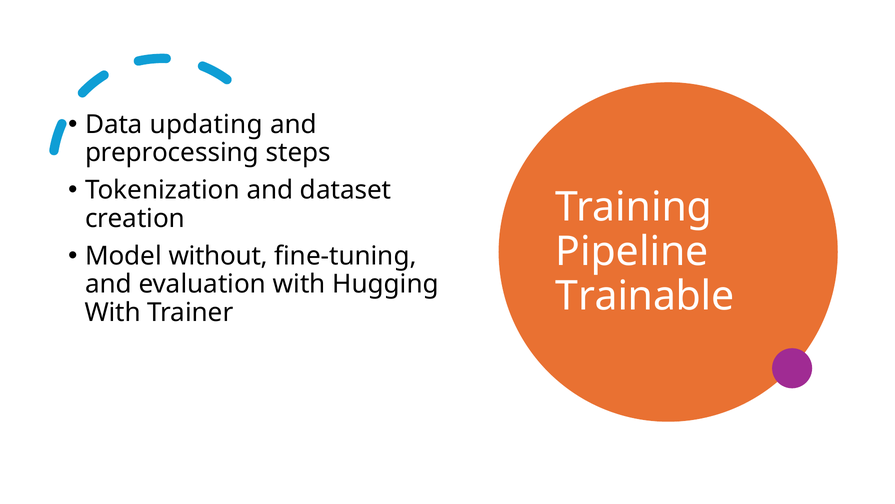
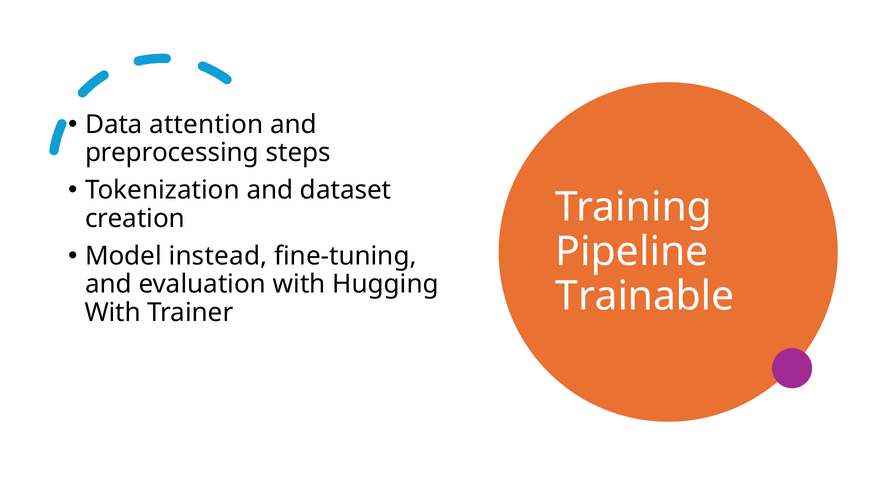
updating: updating -> attention (206, 125)
without: without -> instead (218, 256)
